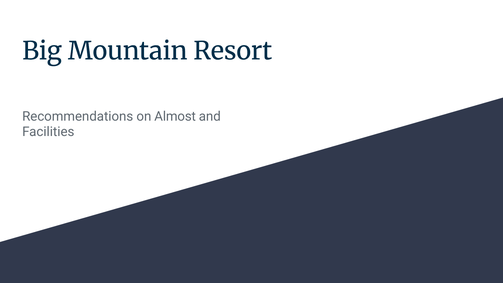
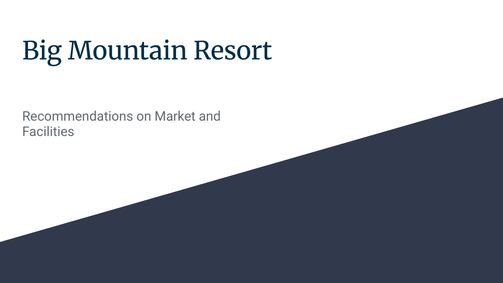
Almost: Almost -> Market (175, 116)
